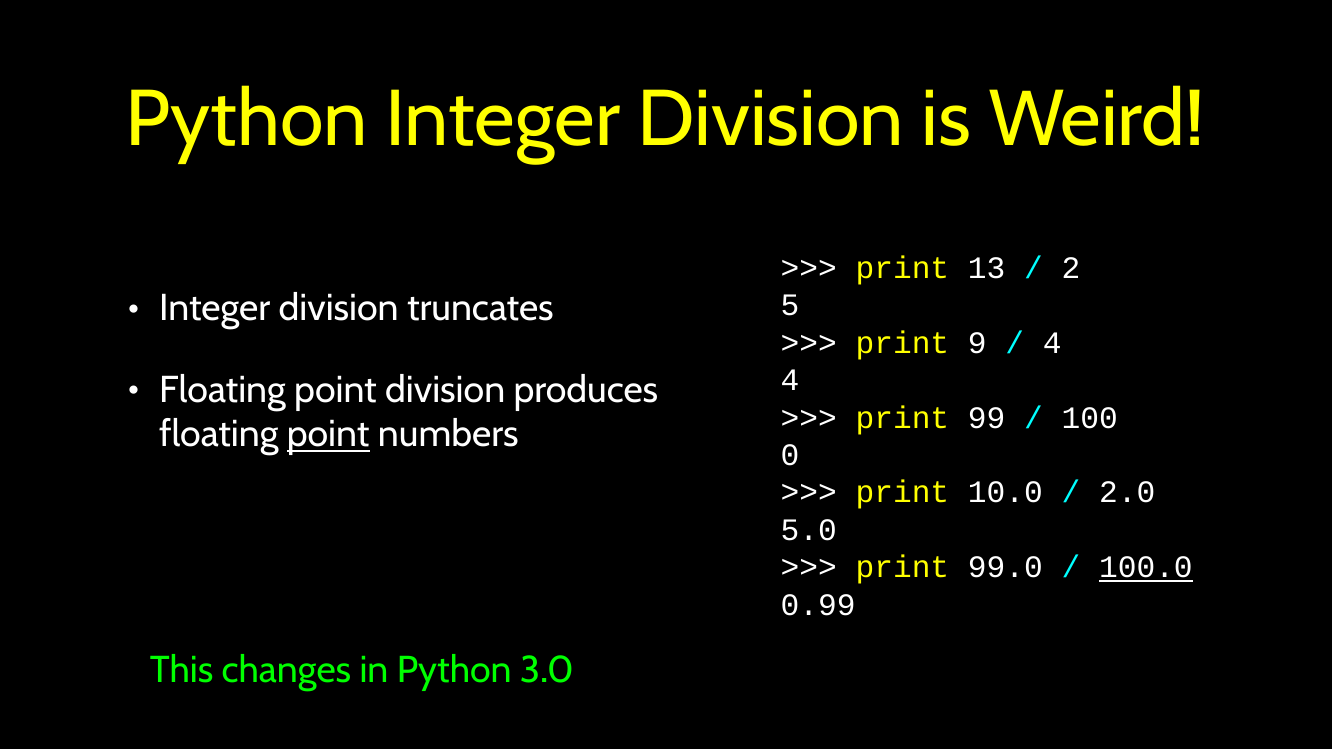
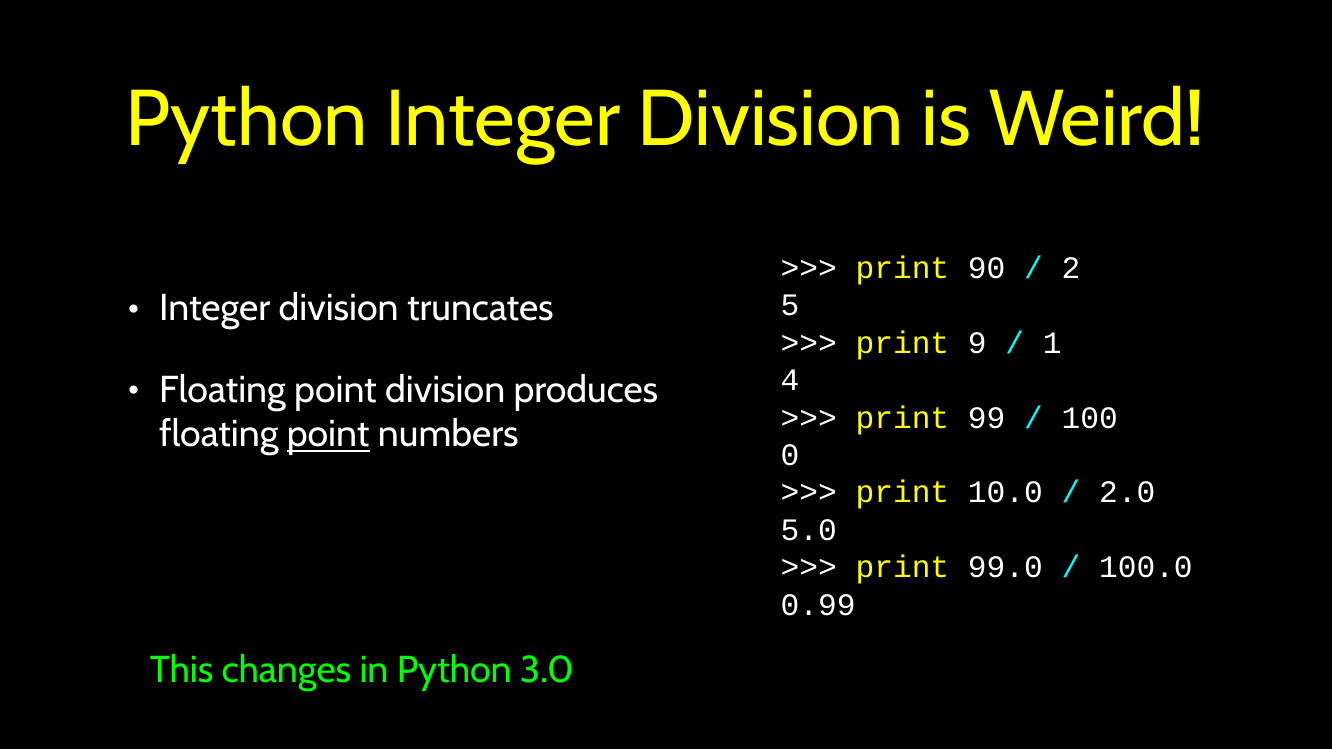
13: 13 -> 90 (987, 268)
4: 4 -> 1 (1052, 343)
100.0 underline: present -> none (1146, 568)
